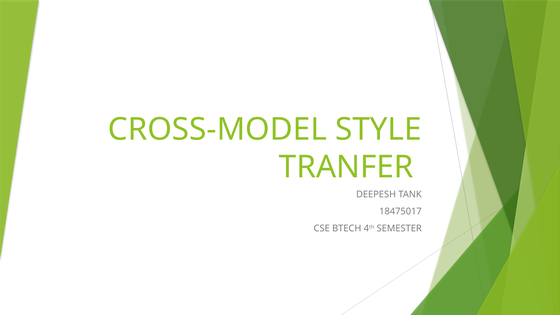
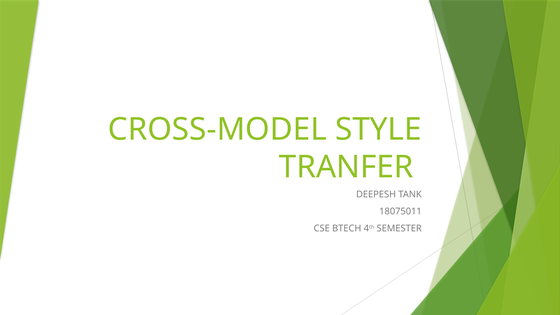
18475017: 18475017 -> 18075011 (400, 211)
